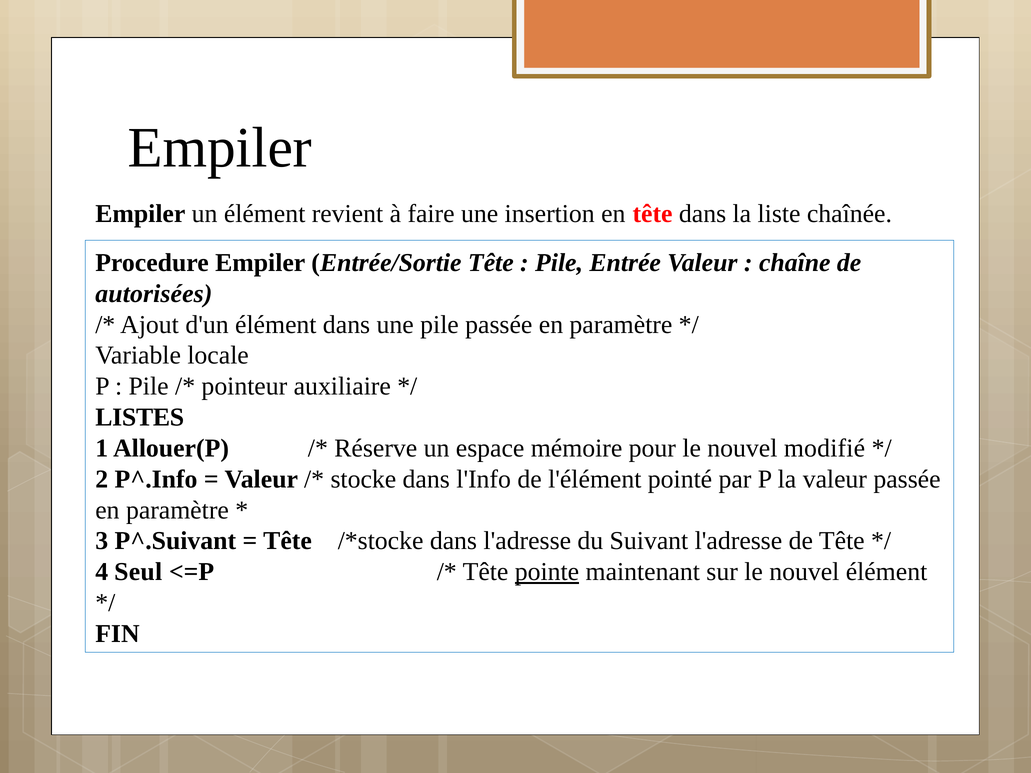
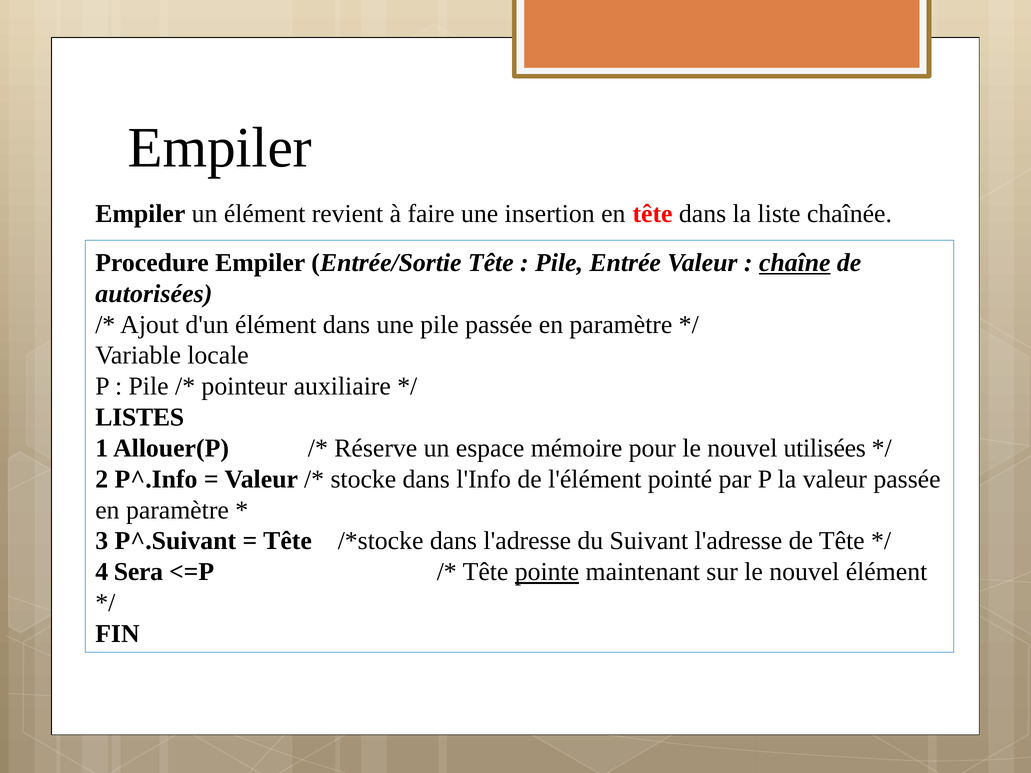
chaîne underline: none -> present (795, 263)
modifié: modifié -> utilisées (825, 448)
Seul: Seul -> Sera (138, 572)
